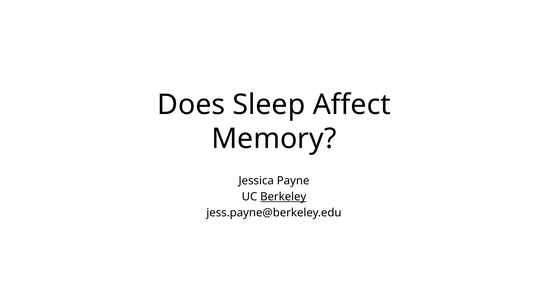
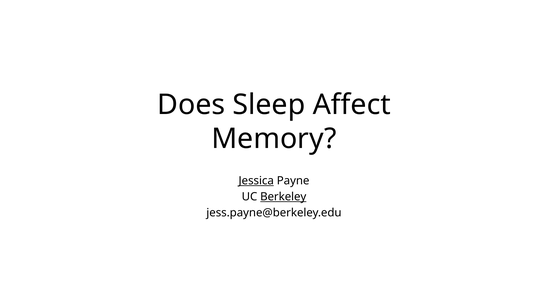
Jessica underline: none -> present (256, 181)
